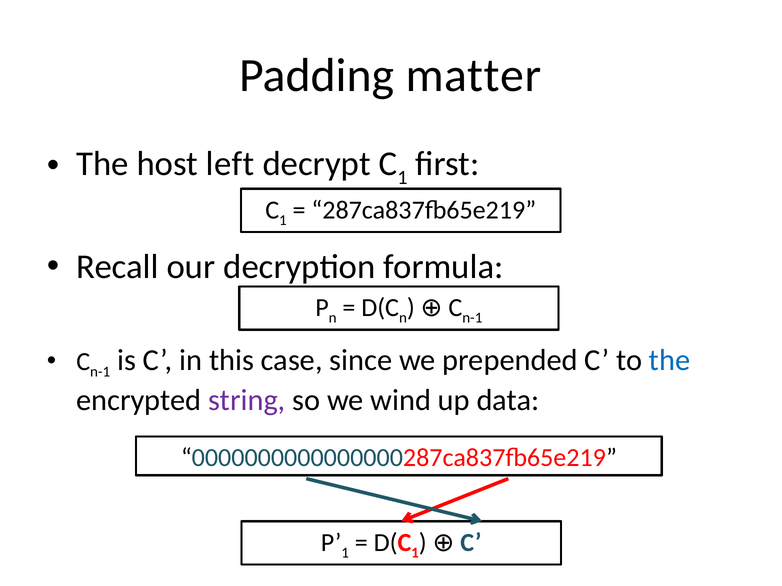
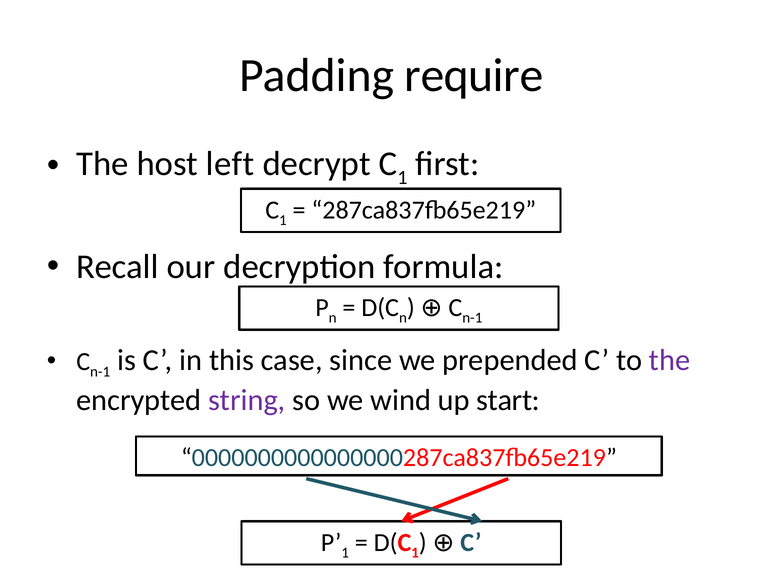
matter: matter -> require (474, 76)
the colour: blue -> purple (670, 361)
data: data -> start (508, 401)
